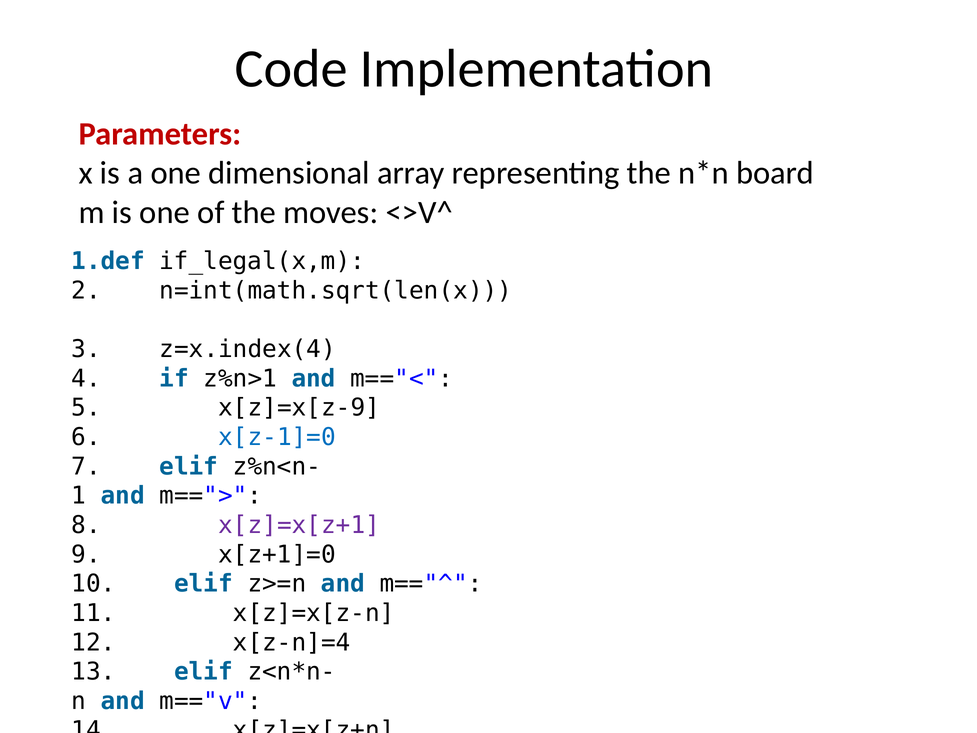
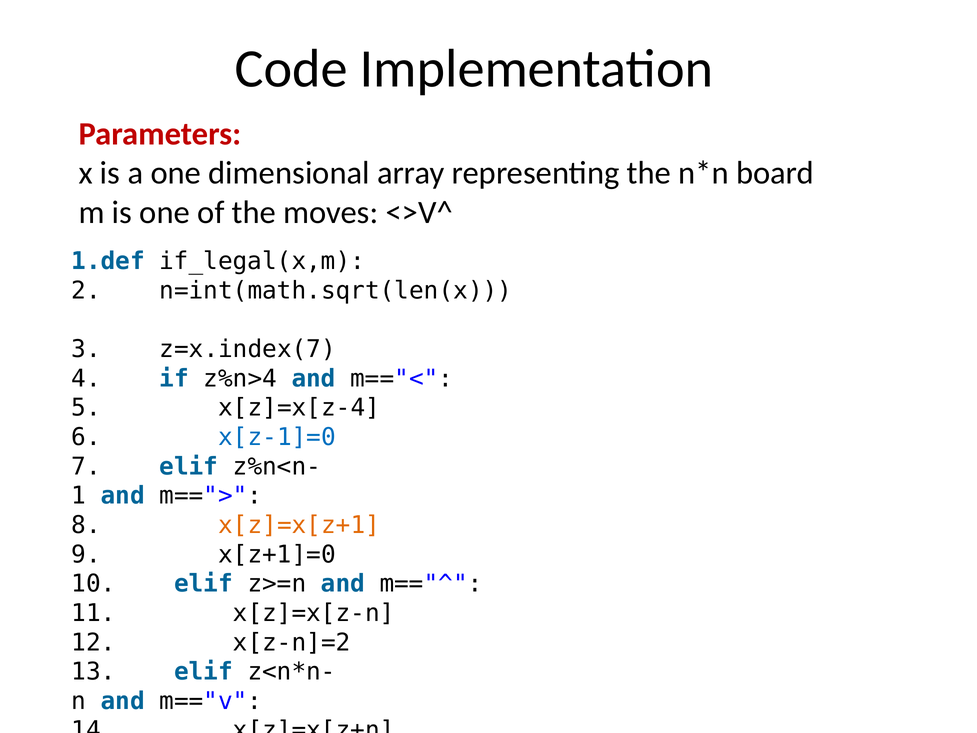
z=x.index(4: z=x.index(4 -> z=x.index(7 (248, 349)
z%n>1: z%n>1 -> z%n>4 (240, 378)
x[z]=x[z-9: x[z]=x[z-9 -> x[z]=x[z-4 (299, 408)
x[z]=x[z+1 colour: purple -> orange (299, 525)
x[z-n]=4: x[z-n]=4 -> x[z-n]=2 (292, 642)
